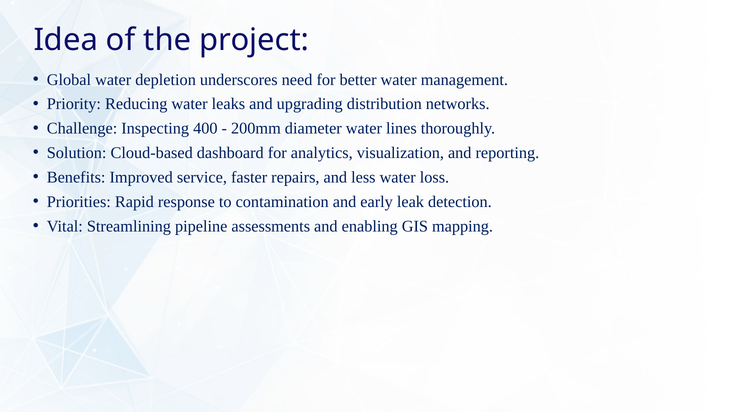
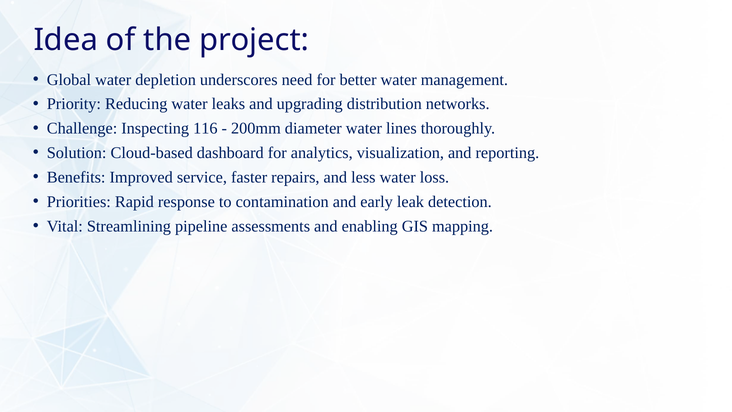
400: 400 -> 116 (205, 128)
